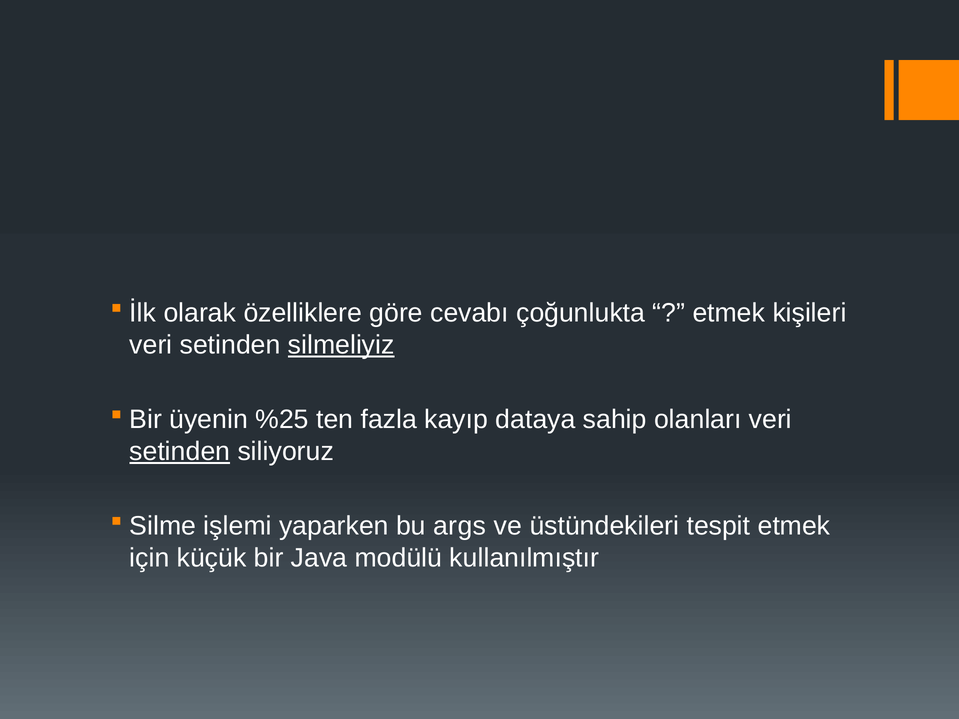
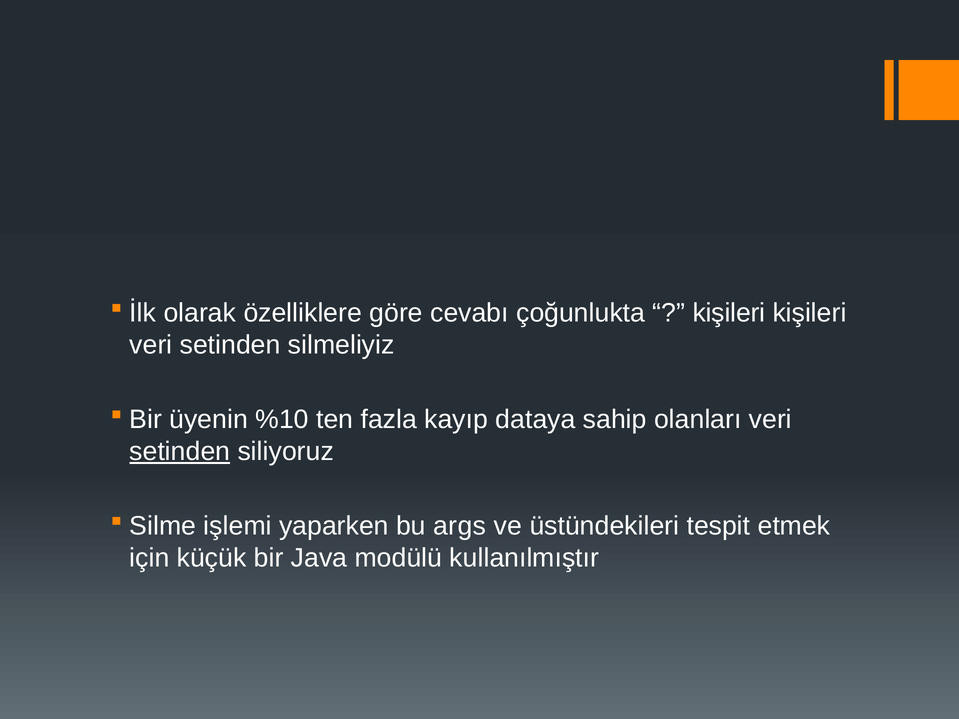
etmek: etmek -> kişileri (729, 313)
silmeliyiz underline: present -> none (341, 345)
%25: %25 -> %10 (282, 420)
